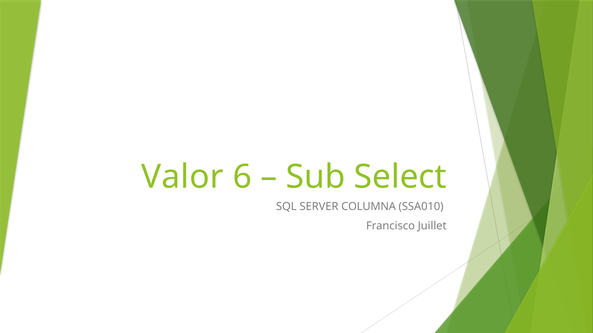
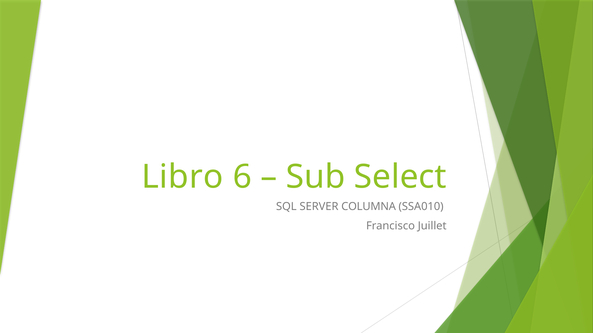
Valor: Valor -> Libro (182, 177)
